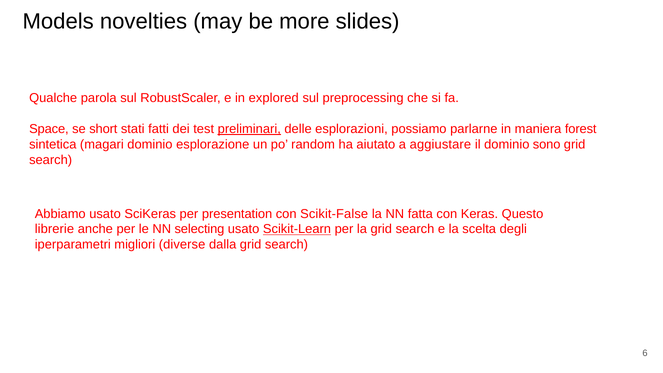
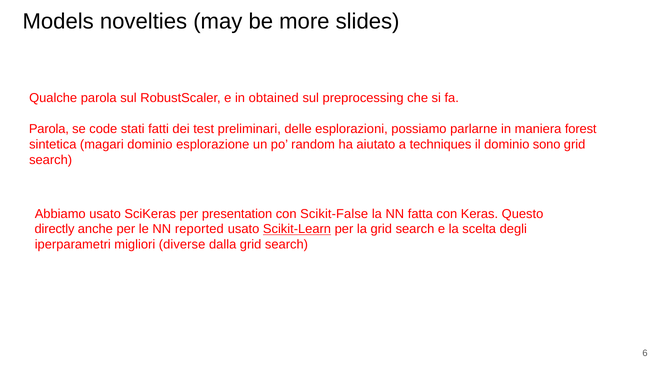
explored: explored -> obtained (274, 98)
Space: Space -> Parola (49, 129)
short: short -> code (103, 129)
preliminari underline: present -> none (249, 129)
aggiustare: aggiustare -> techniques (441, 144)
librerie: librerie -> directly (55, 229)
selecting: selecting -> reported (199, 229)
